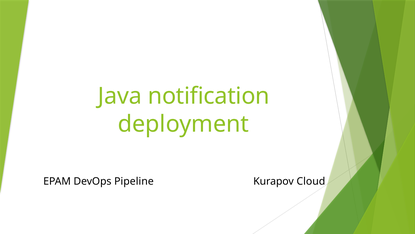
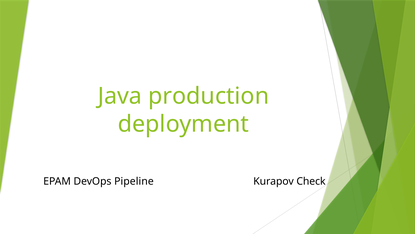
notification: notification -> production (209, 96)
Cloud: Cloud -> Check (311, 181)
